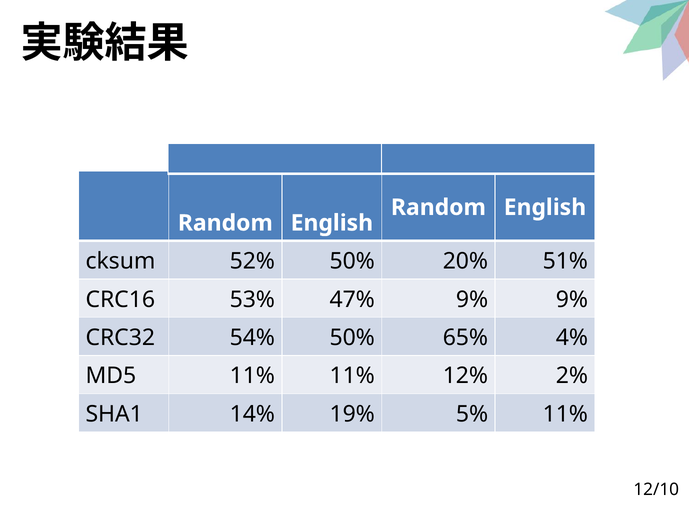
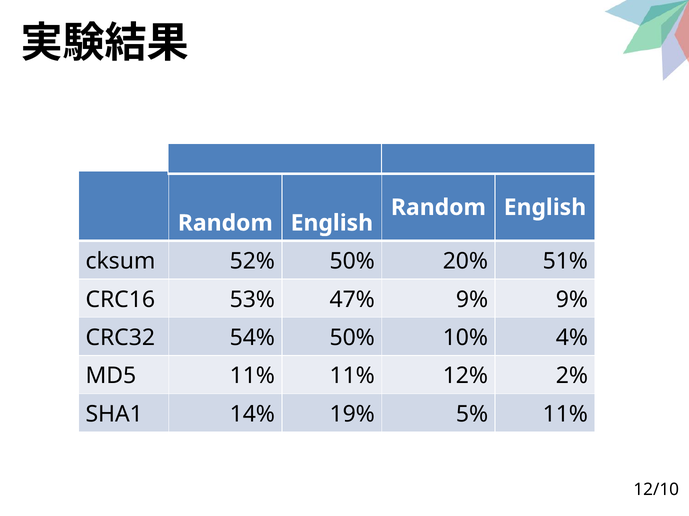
65%: 65% -> 10% (465, 338)
